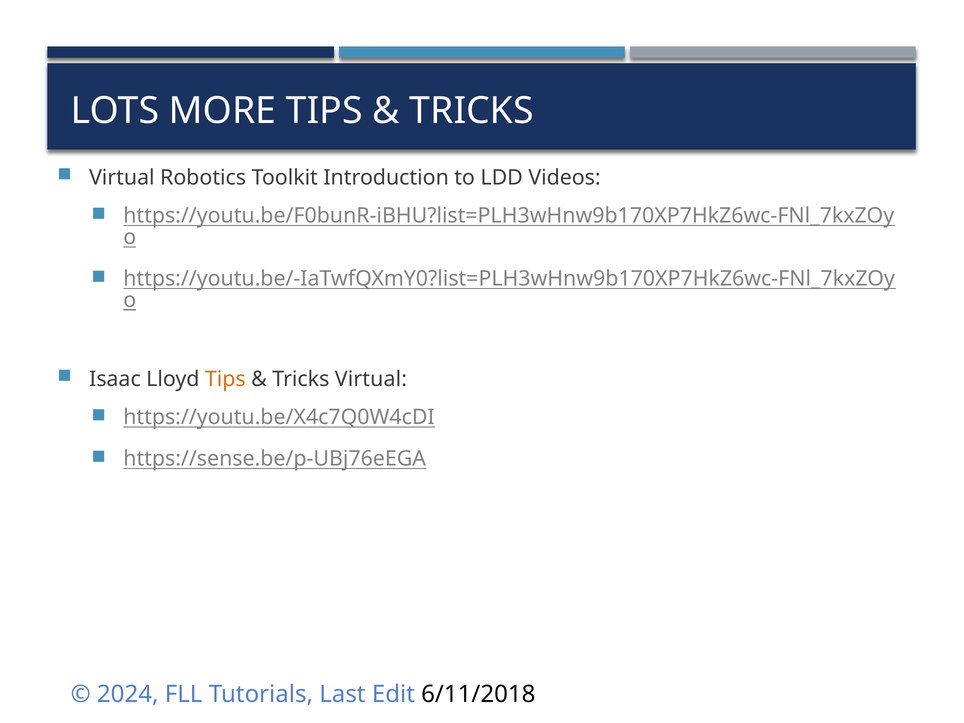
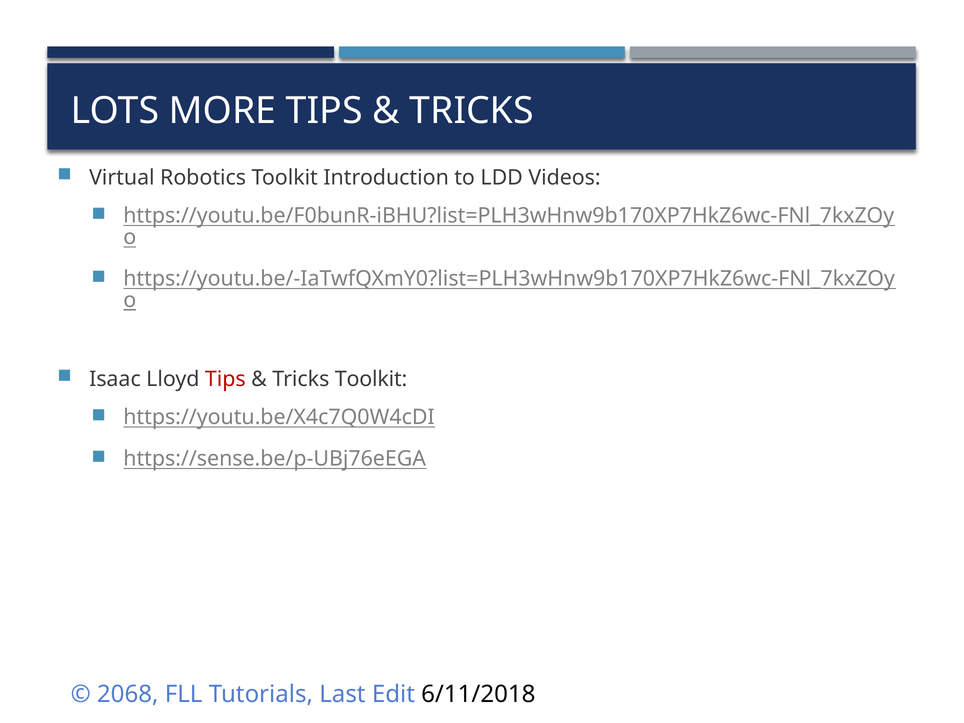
Tips colour: orange -> red (225, 379)
Tricks Virtual: Virtual -> Toolkit (371, 379)
2024: 2024 -> 2068 (128, 694)
